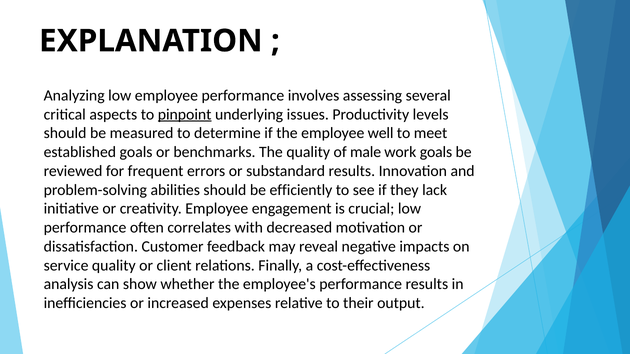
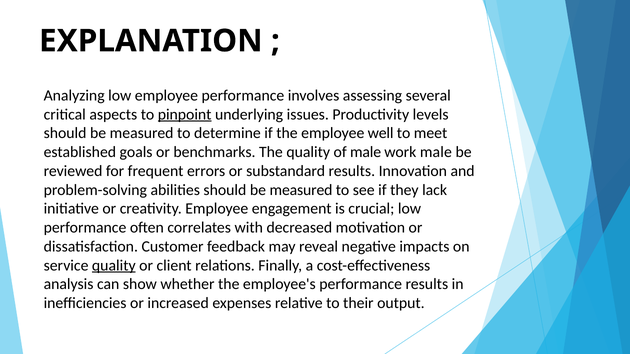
work goals: goals -> male (436, 152)
abilities should be efficiently: efficiently -> measured (301, 190)
quality underline: none -> present (114, 266)
